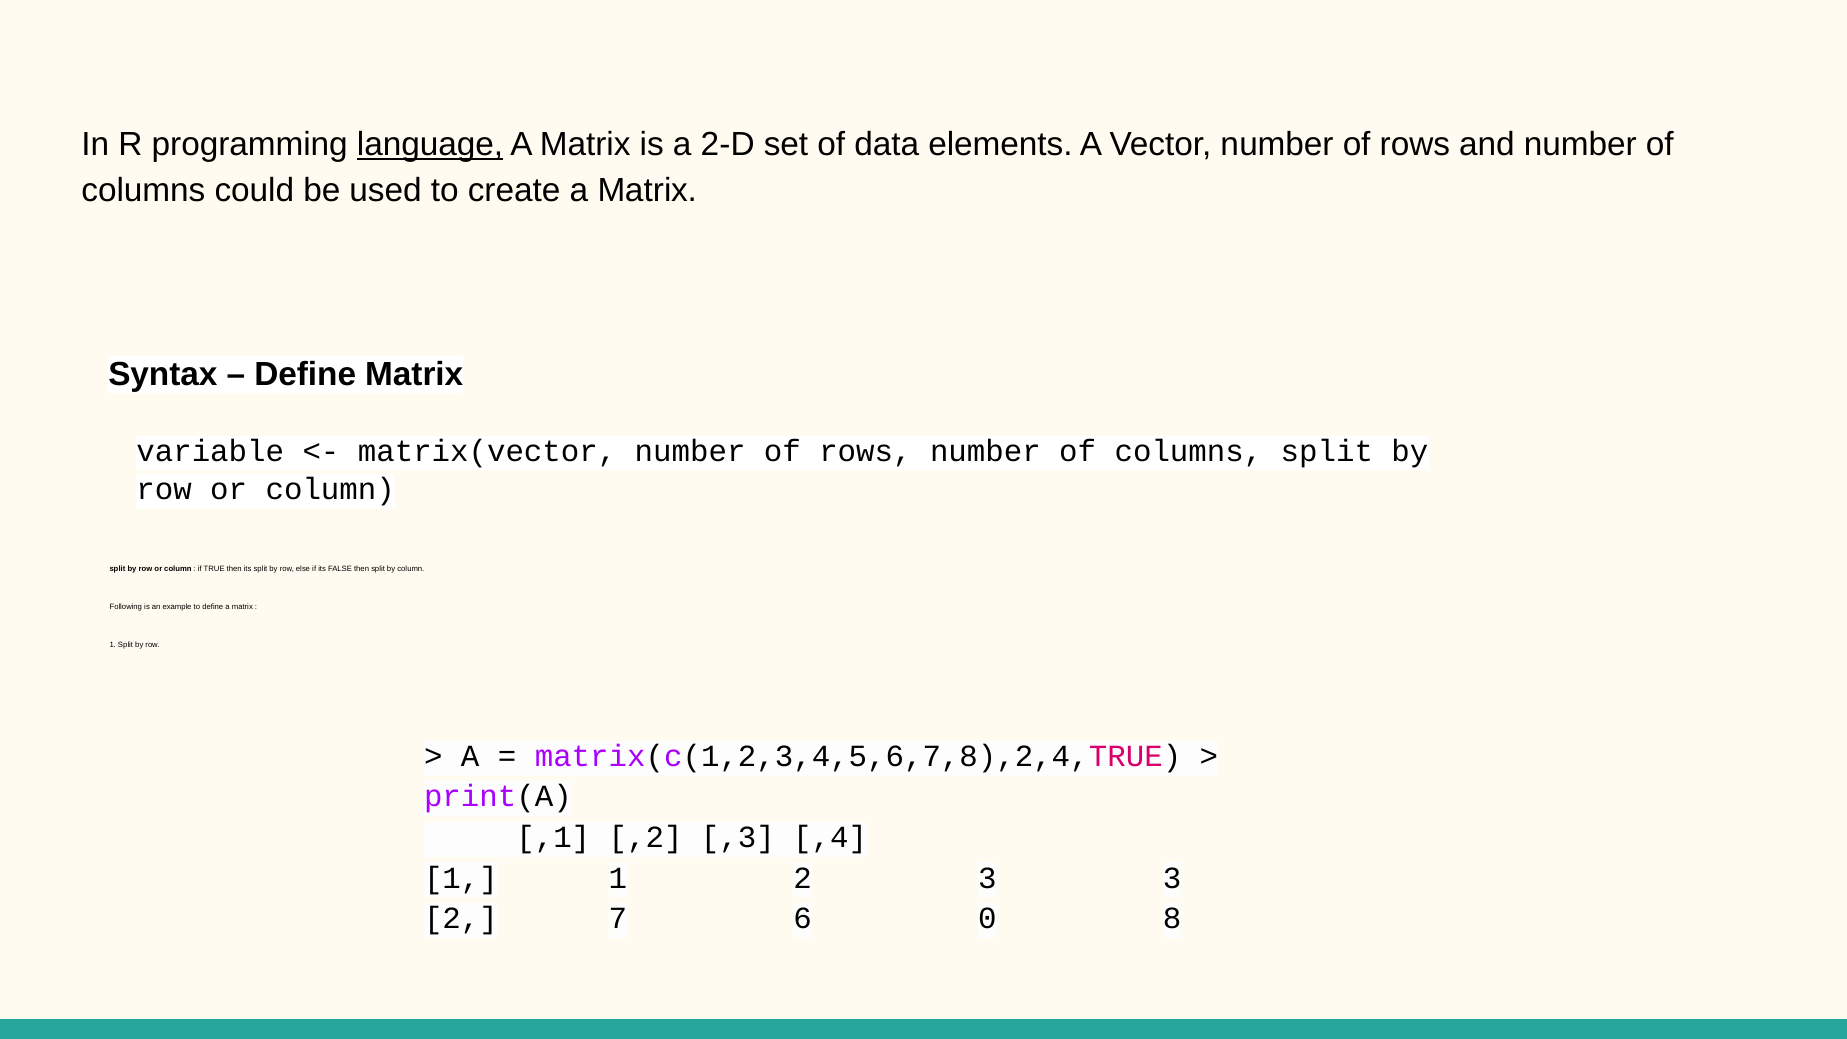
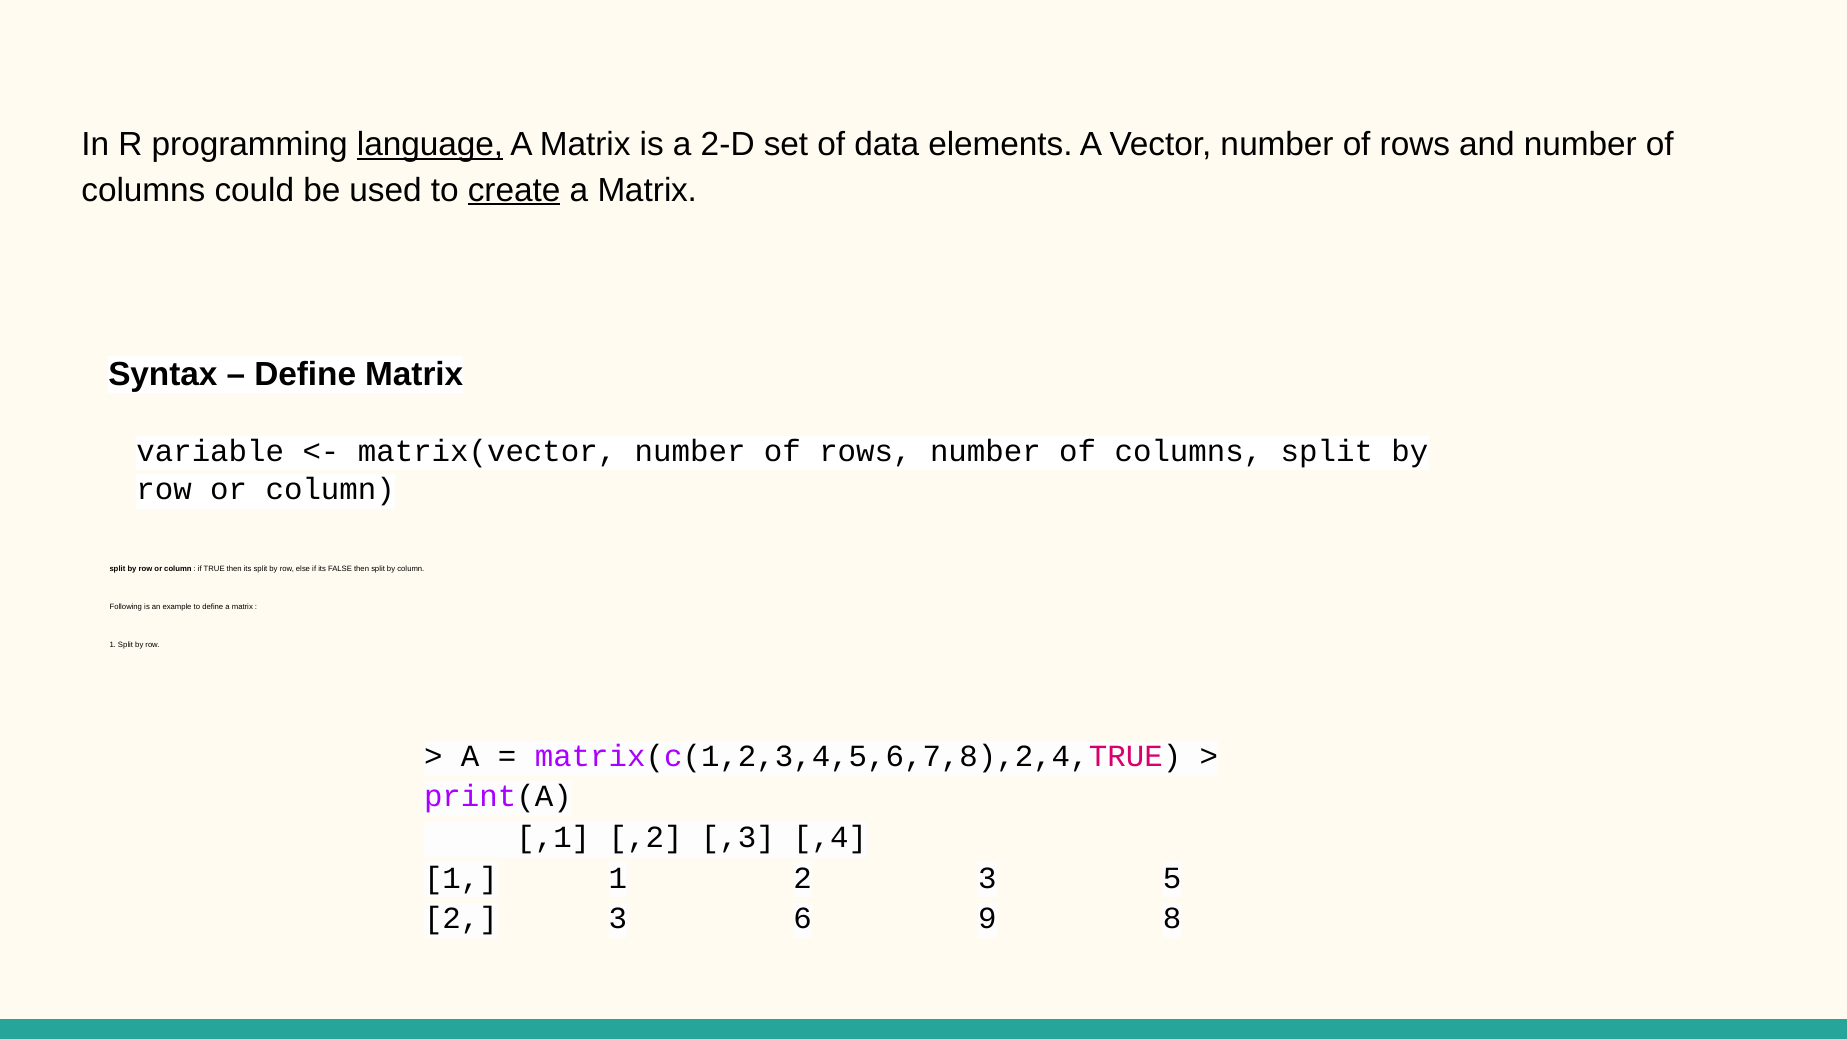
create underline: none -> present (514, 190)
3 3: 3 -> 5 (1172, 878)
7: 7 -> 3 (618, 918)
0: 0 -> 9 (987, 918)
